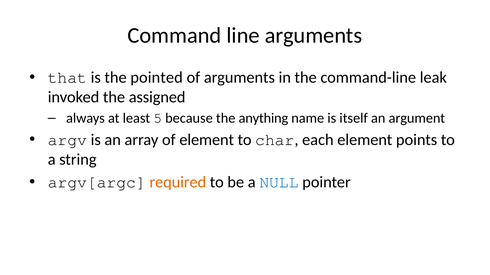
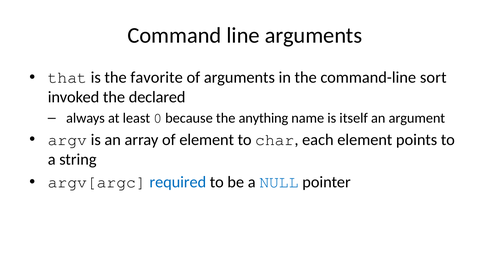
pointed: pointed -> favorite (157, 78)
leak: leak -> sort (433, 78)
assigned: assigned -> declared (157, 97)
5: 5 -> 0 (158, 118)
required colour: orange -> blue (178, 183)
